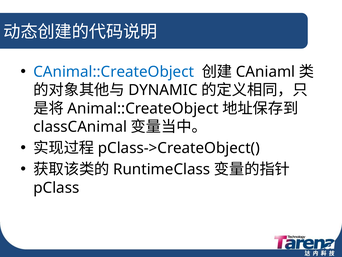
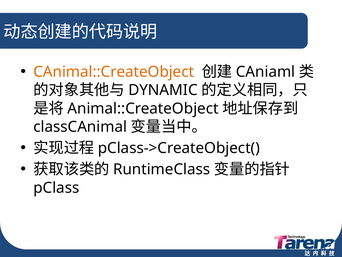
CAnimal::CreateObject colour: blue -> orange (114, 72)
